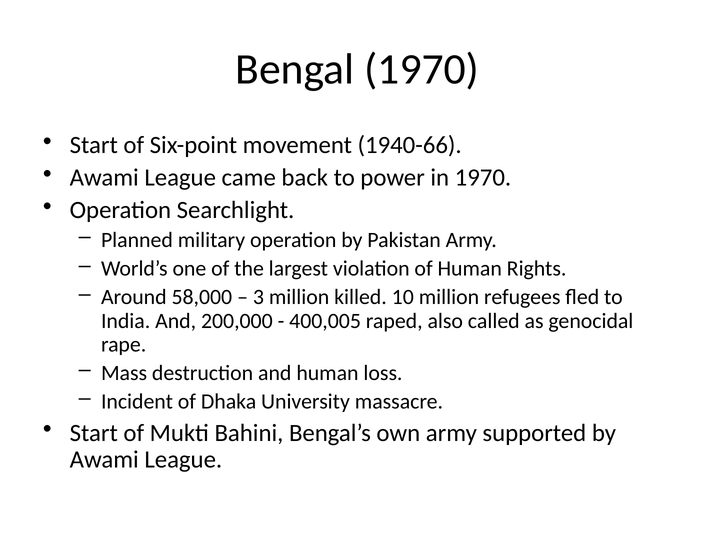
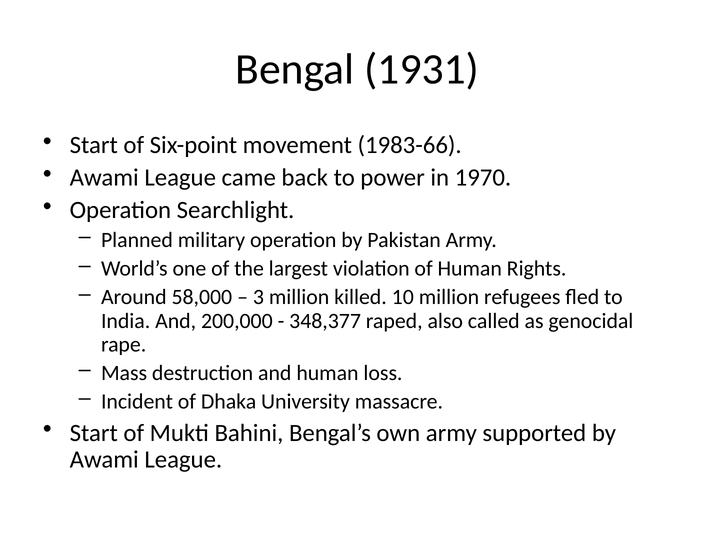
Bengal 1970: 1970 -> 1931 (422, 69)
1940-66: 1940-66 -> 1983-66 (410, 145)
400,005: 400,005 -> 348,377 (325, 321)
